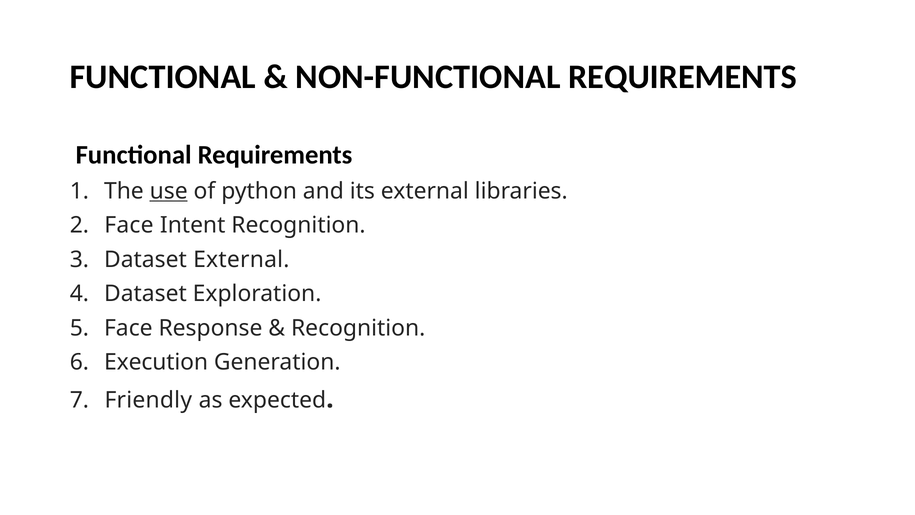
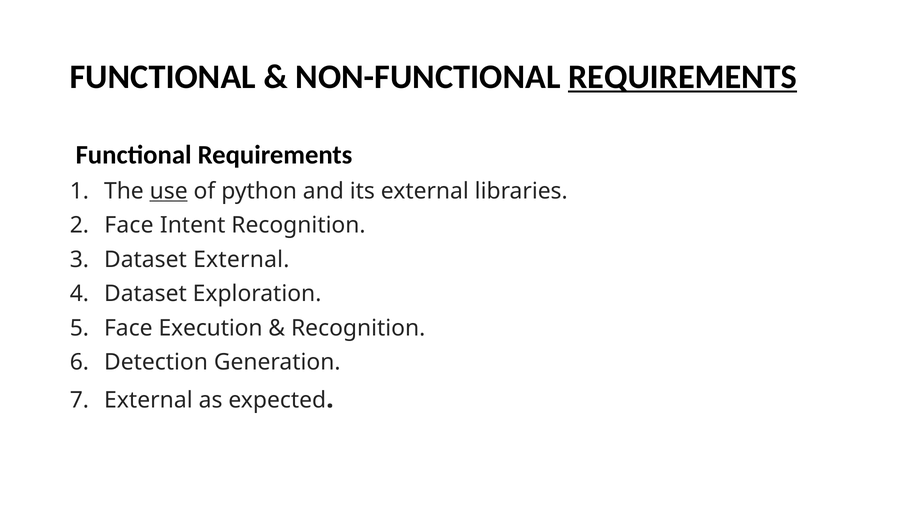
REQUIREMENTS underline: none -> present (683, 77)
Response: Response -> Execution (211, 328)
Execution: Execution -> Detection (156, 362)
Friendly: Friendly -> External (148, 400)
